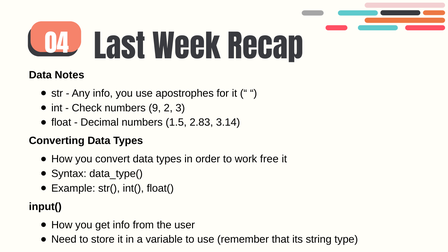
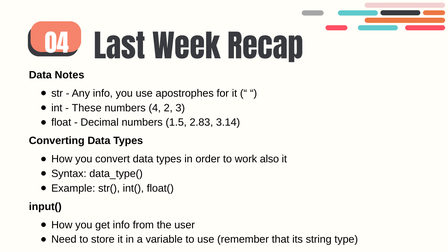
Check: Check -> These (87, 108)
9: 9 -> 4 (155, 108)
free: free -> also (269, 159)
